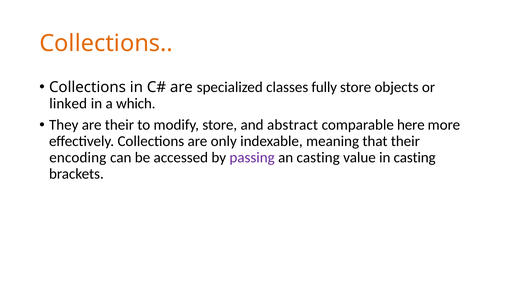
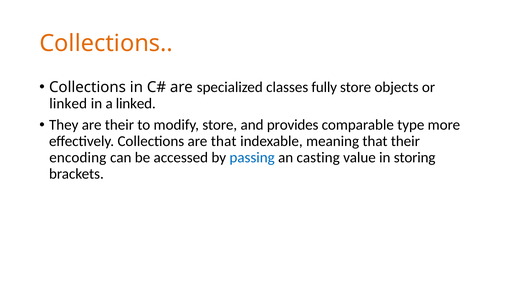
a which: which -> linked (136, 103)
abstract: abstract -> provides (293, 125)
here: here -> type (411, 125)
are only: only -> that (224, 141)
passing colour: purple -> blue (252, 158)
in casting: casting -> storing (415, 158)
